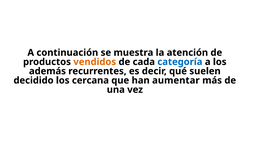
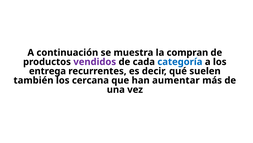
atención: atención -> compran (187, 52)
vendidos colour: orange -> purple (95, 62)
además: además -> entrega (47, 71)
decidido: decidido -> también (34, 80)
